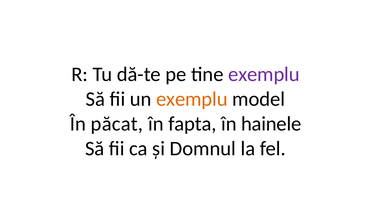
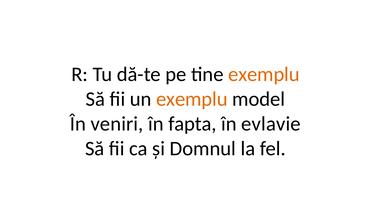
exemplu colour: purple -> orange (264, 74)
păcat: păcat -> veniri (117, 124)
hainele: hainele -> evlavie (271, 124)
